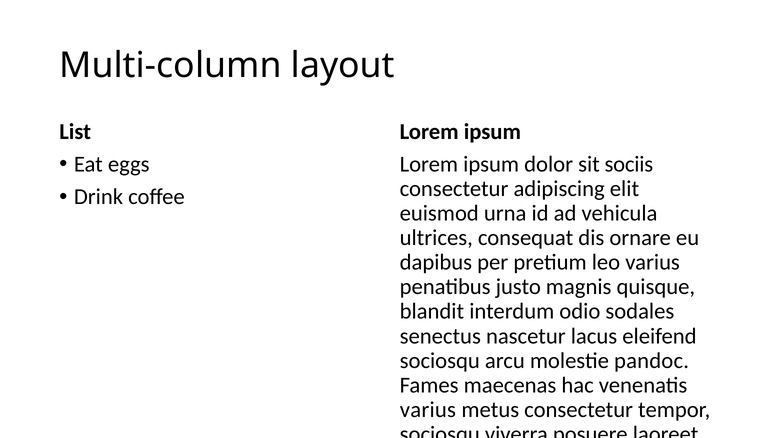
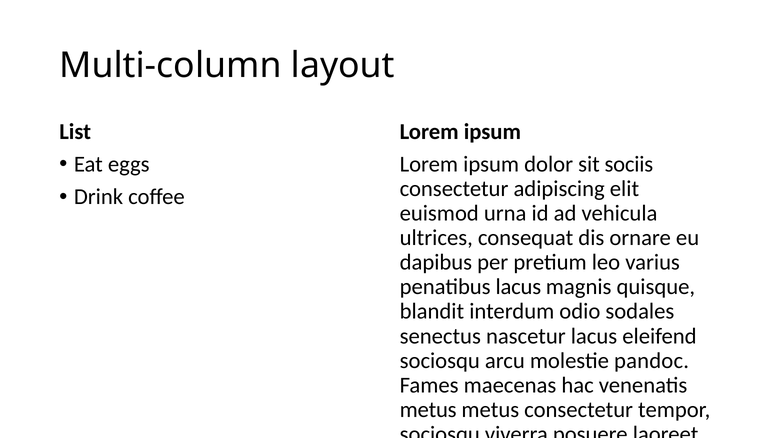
penatibus justo: justo -> lacus (518, 287)
varius: varius -> metus (428, 409)
